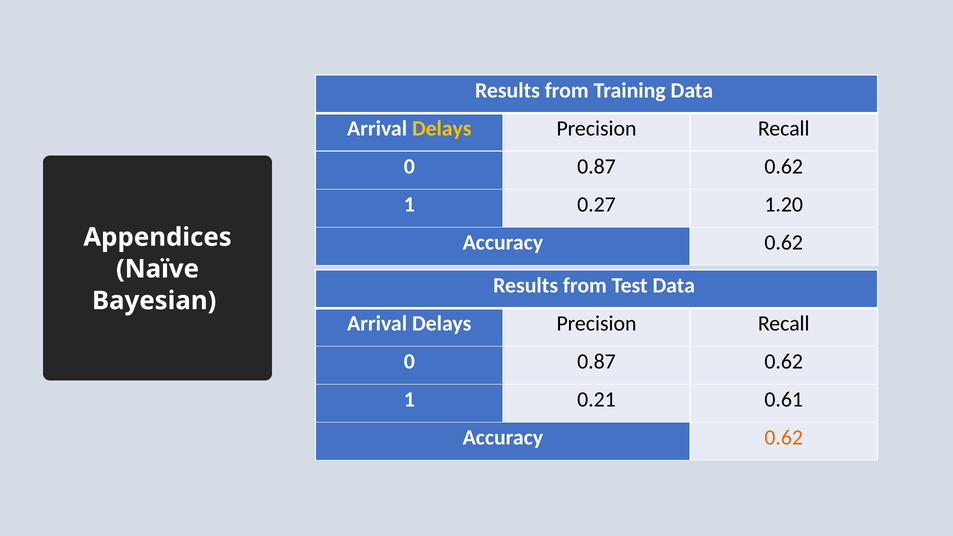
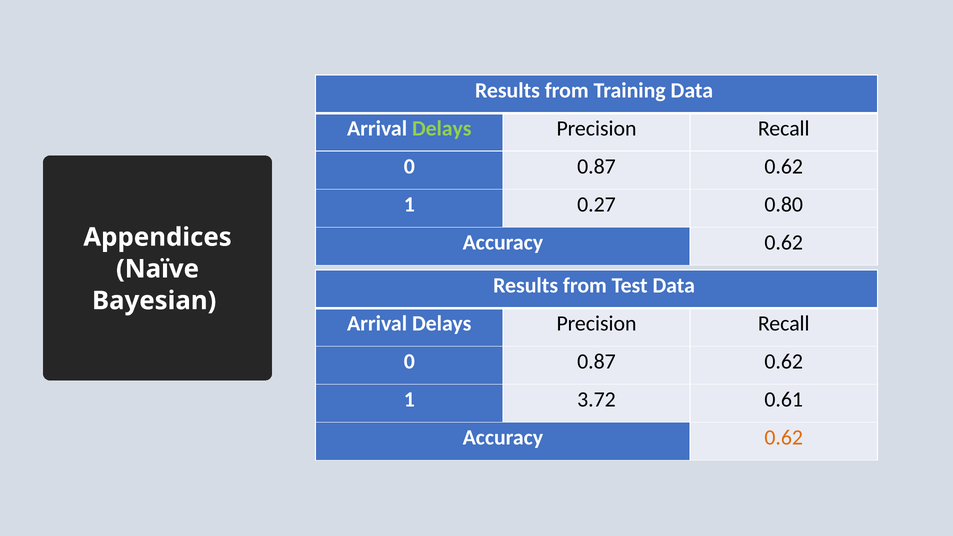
Delays colour: yellow -> light green (442, 129)
1.20: 1.20 -> 0.80 (784, 205)
0.21: 0.21 -> 3.72 (597, 400)
